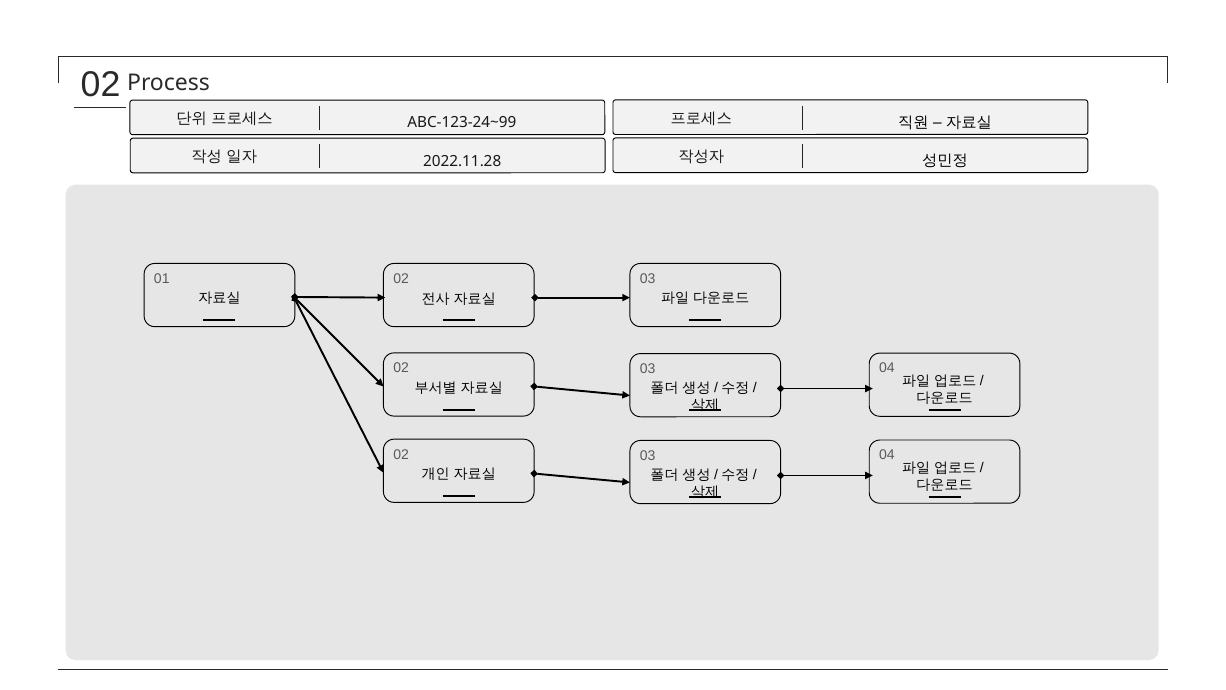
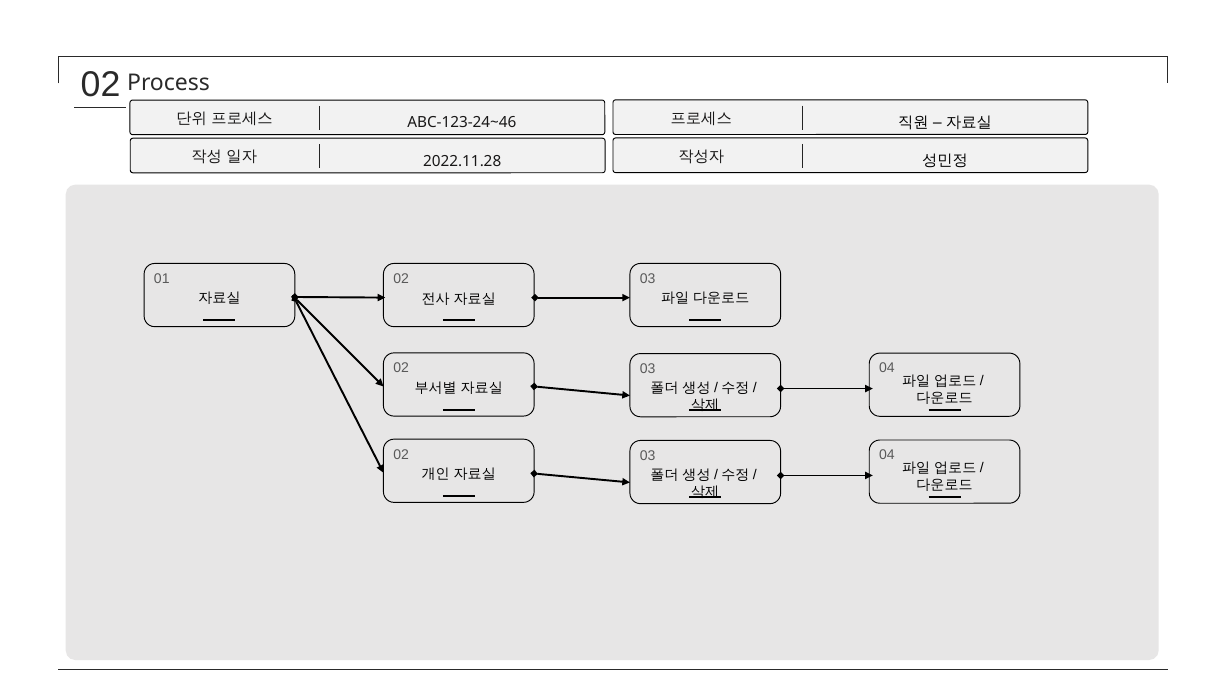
ABC-123-24~99: ABC-123-24~99 -> ABC-123-24~46 (462, 123)
